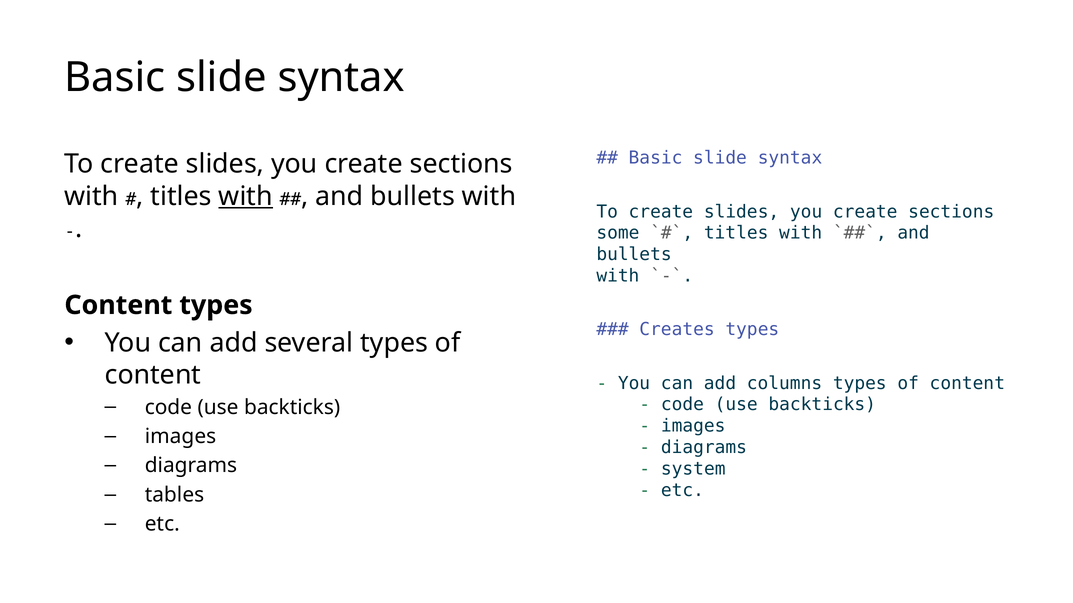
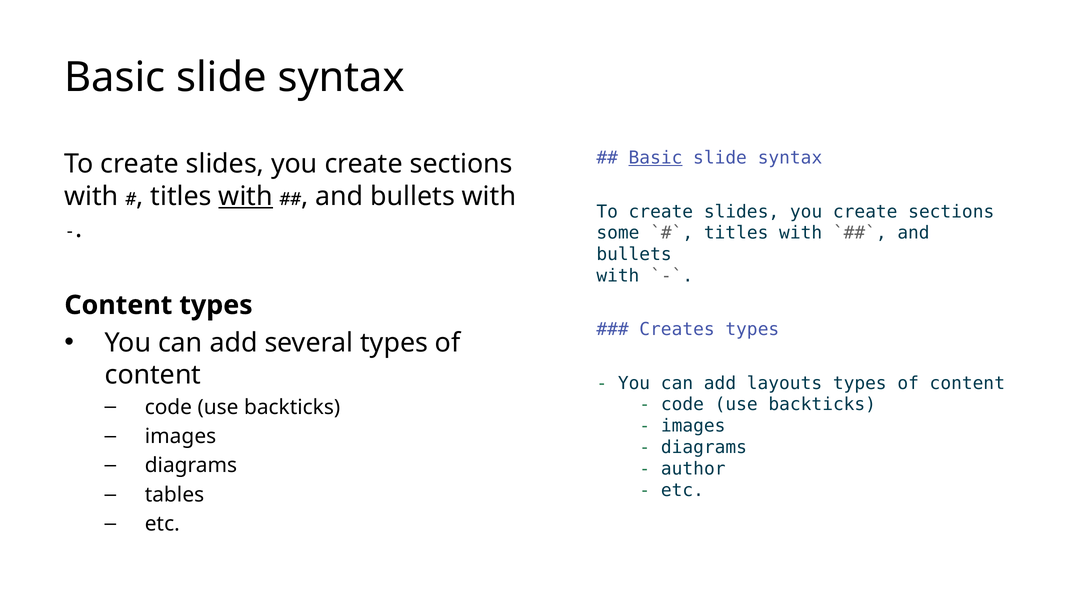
Basic underline: none -> present (656, 158)
columns: columns -> layouts (784, 384)
system: system -> author (693, 469)
